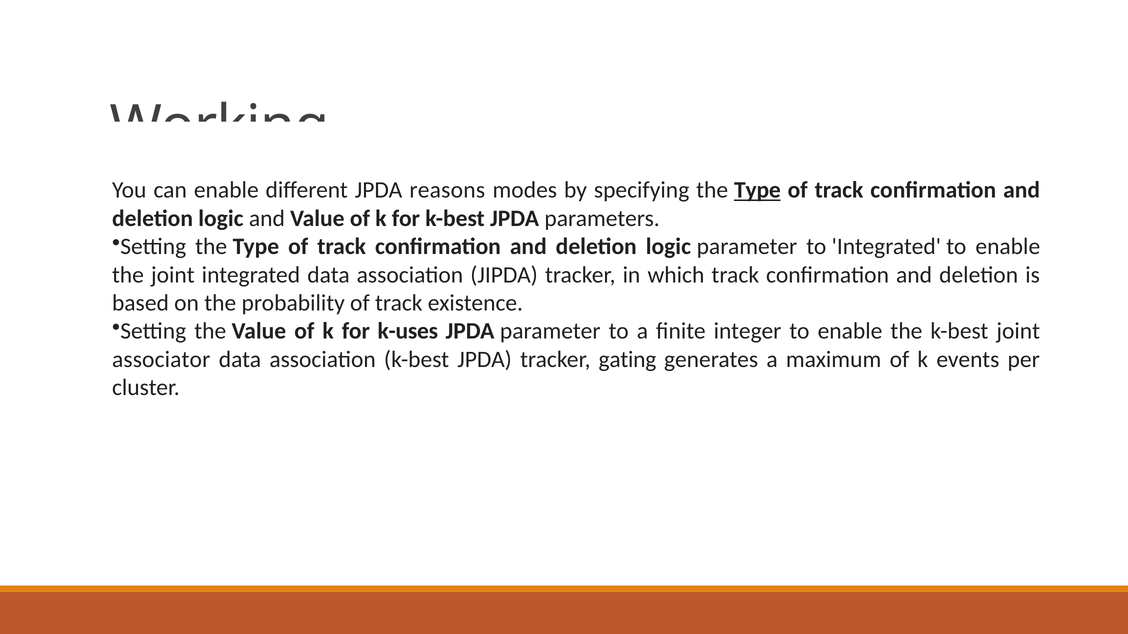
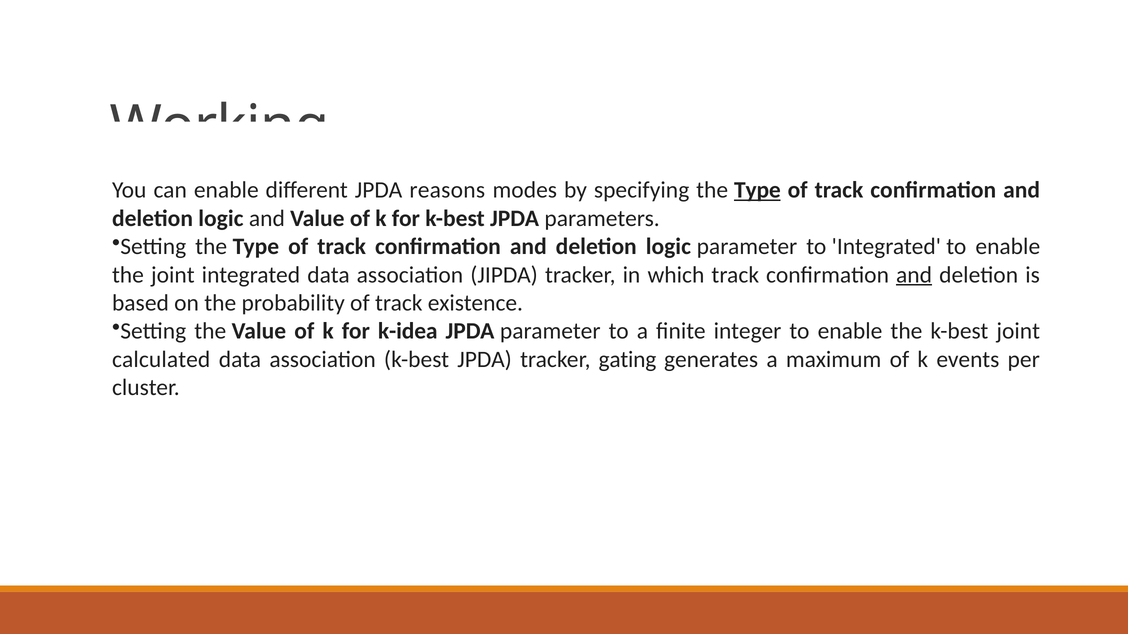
and underline: none -> present (914, 275)
k-uses: k-uses -> k-idea (408, 331)
associator: associator -> calculated (161, 360)
